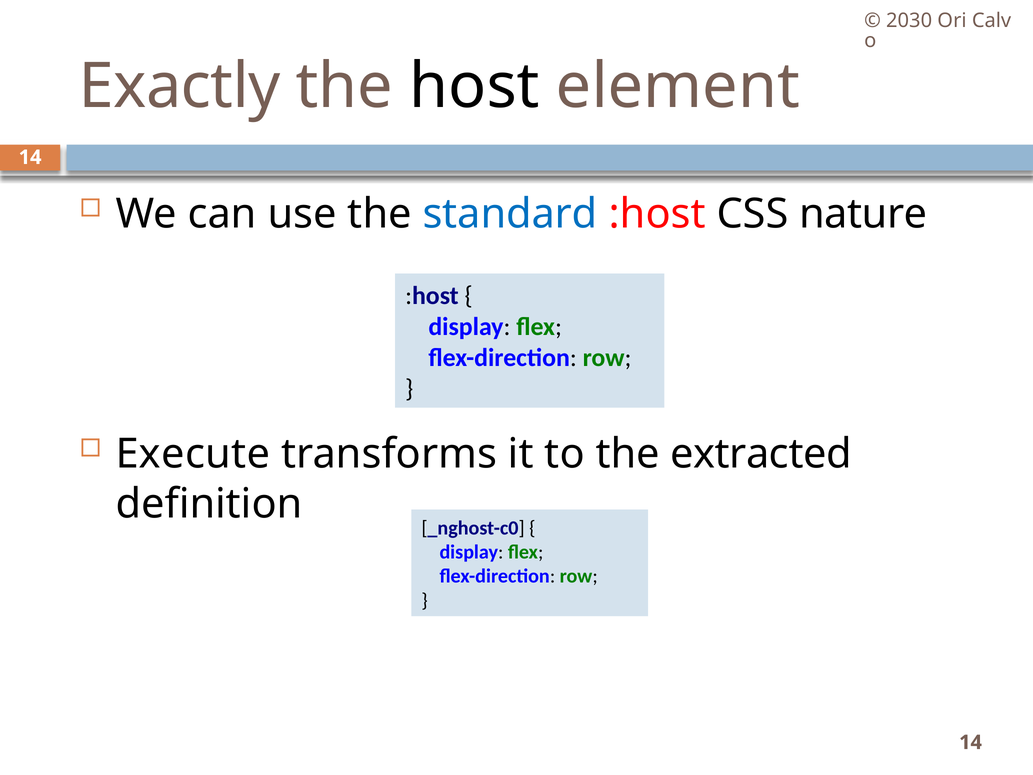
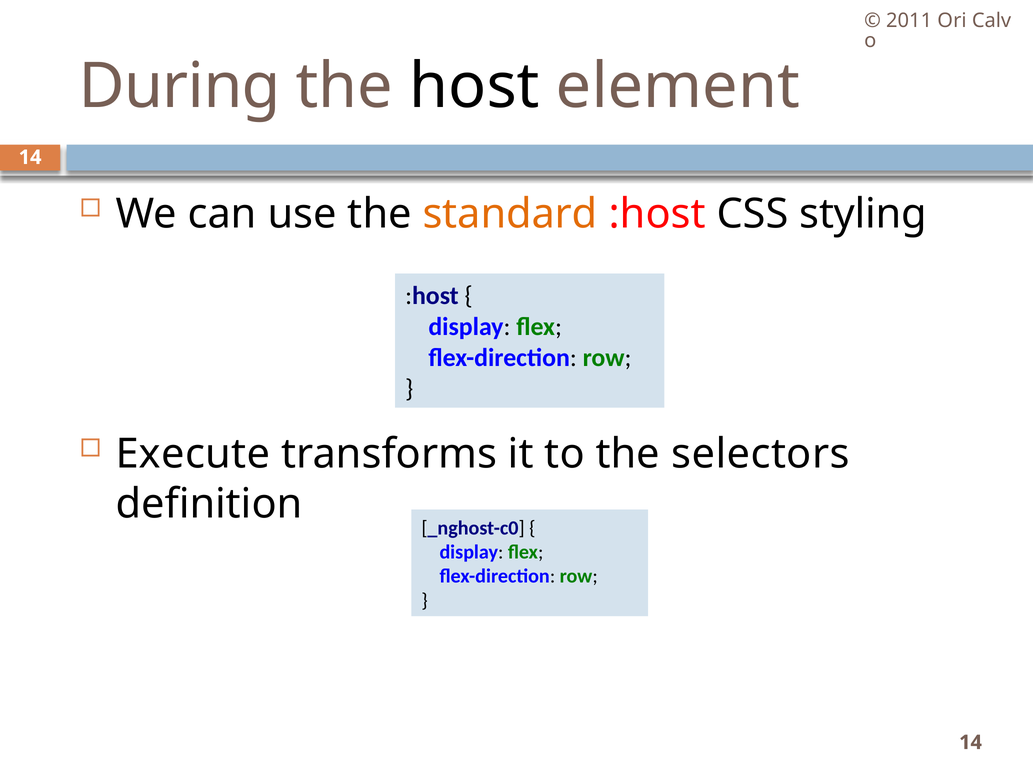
2030: 2030 -> 2011 (909, 20)
Exactly: Exactly -> During (180, 86)
standard colour: blue -> orange (510, 214)
nature: nature -> styling (863, 214)
extracted: extracted -> selectors (760, 454)
